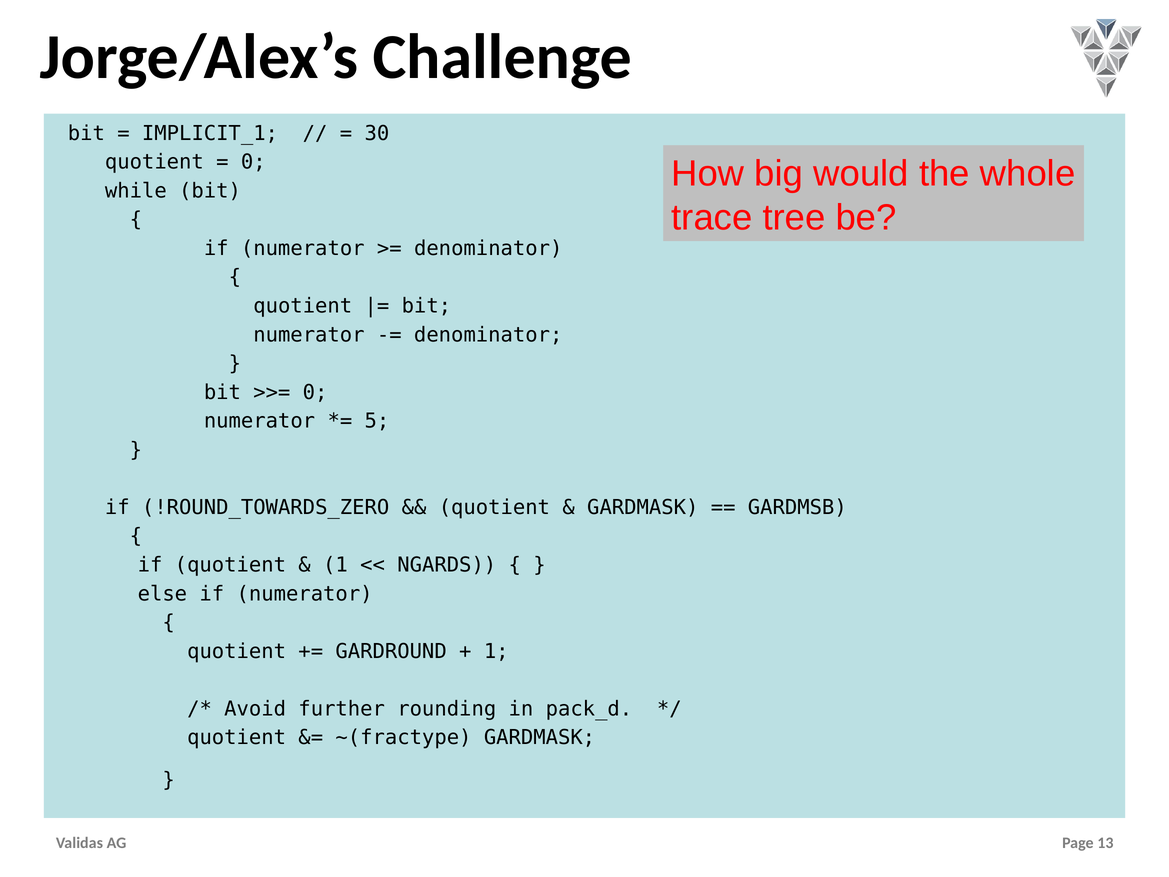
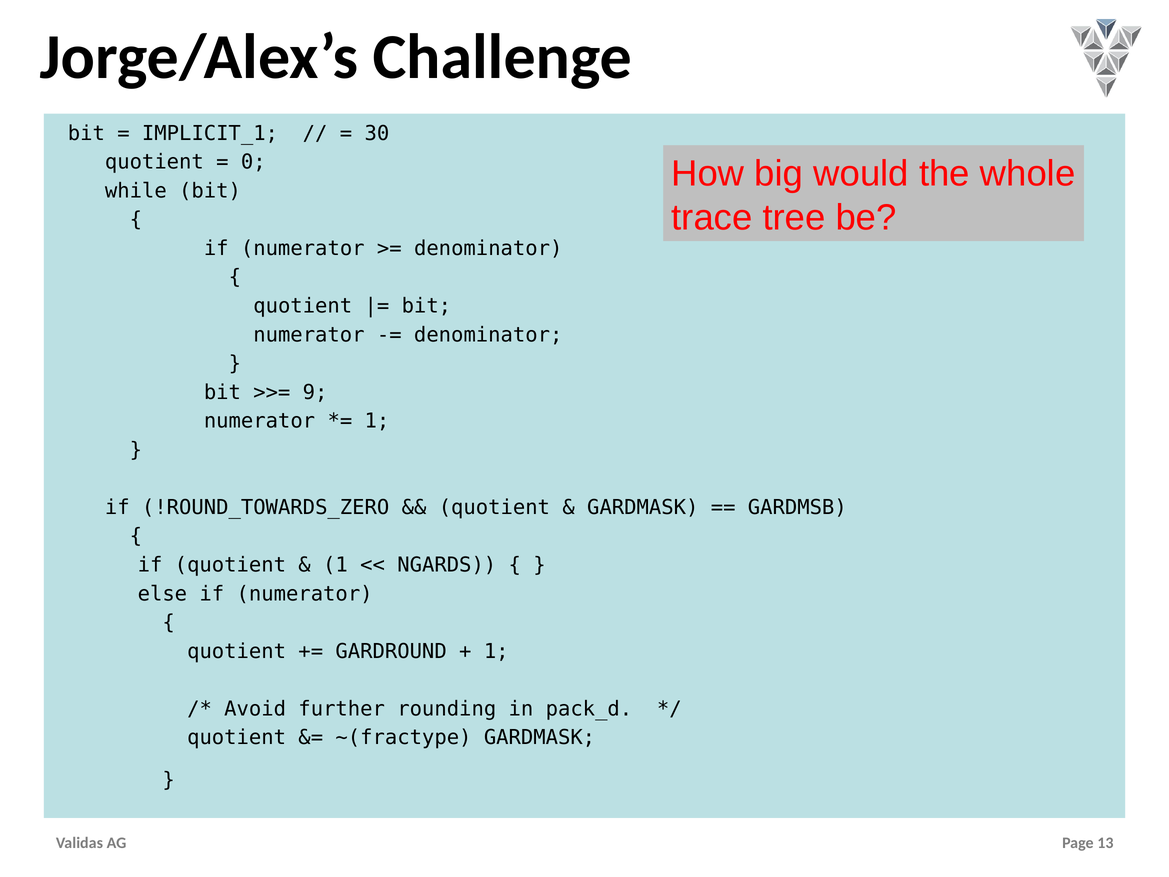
0: 0 -> 9 (315, 392)
5: 5 -> 1 (377, 421)
